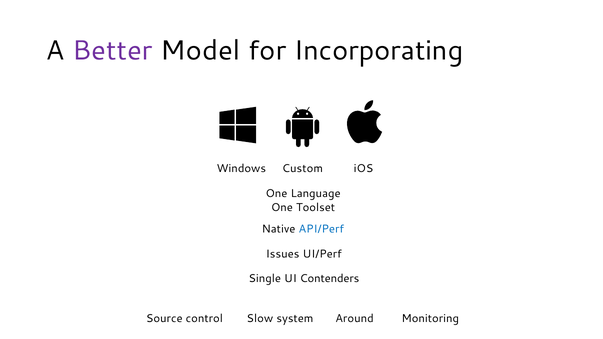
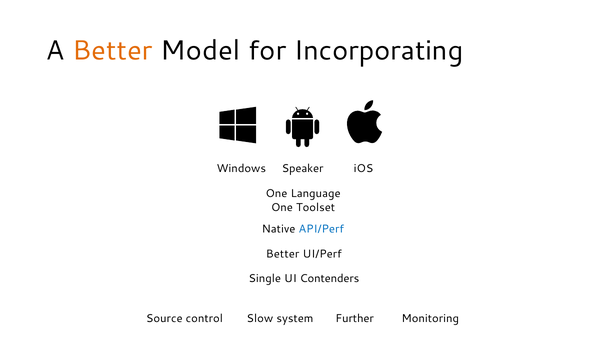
Better colour: purple -> orange (112, 51)
Custom: Custom -> Speaker (303, 169)
Issues: Issues -> Better (283, 254)
Around: Around -> Further (355, 319)
